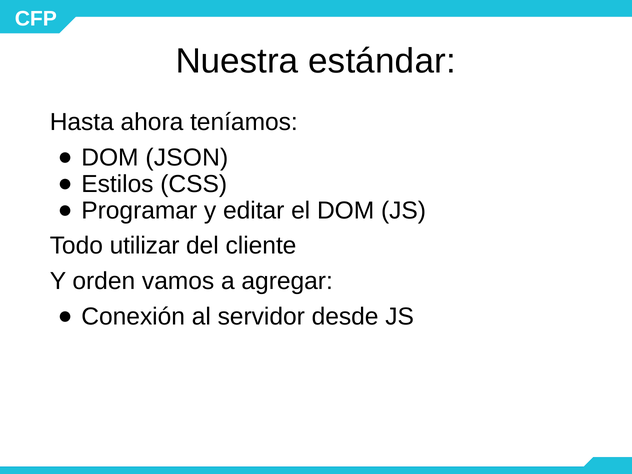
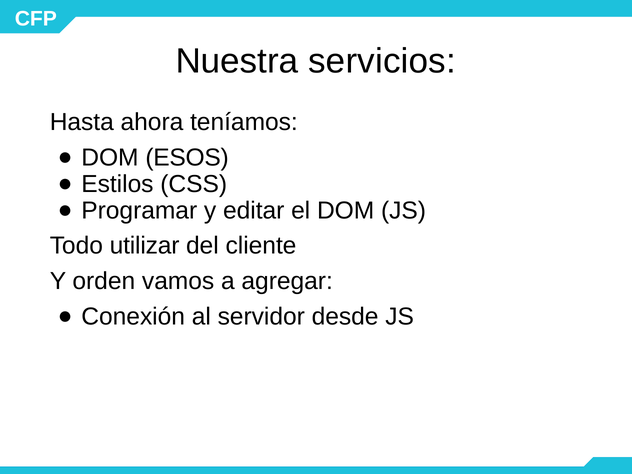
estándar: estándar -> servicios (382, 61)
JSON: JSON -> ESOS (187, 157)
